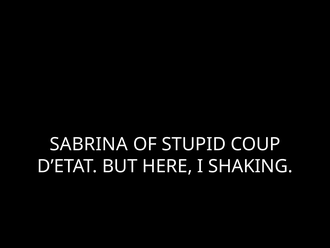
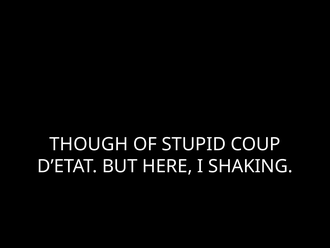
SABRINA: SABRINA -> THOUGH (89, 144)
